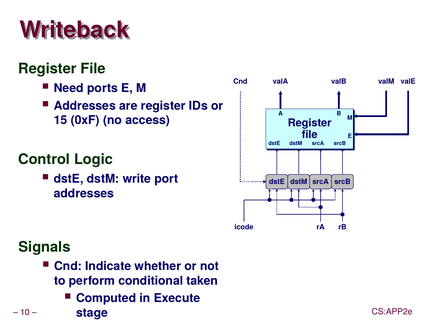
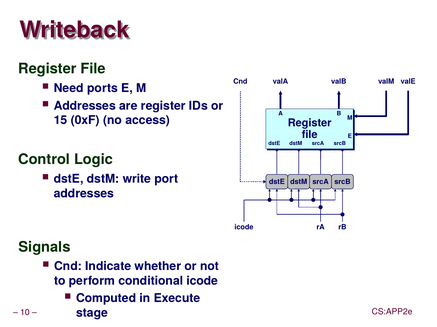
conditional taken: taken -> icode (202, 281)
